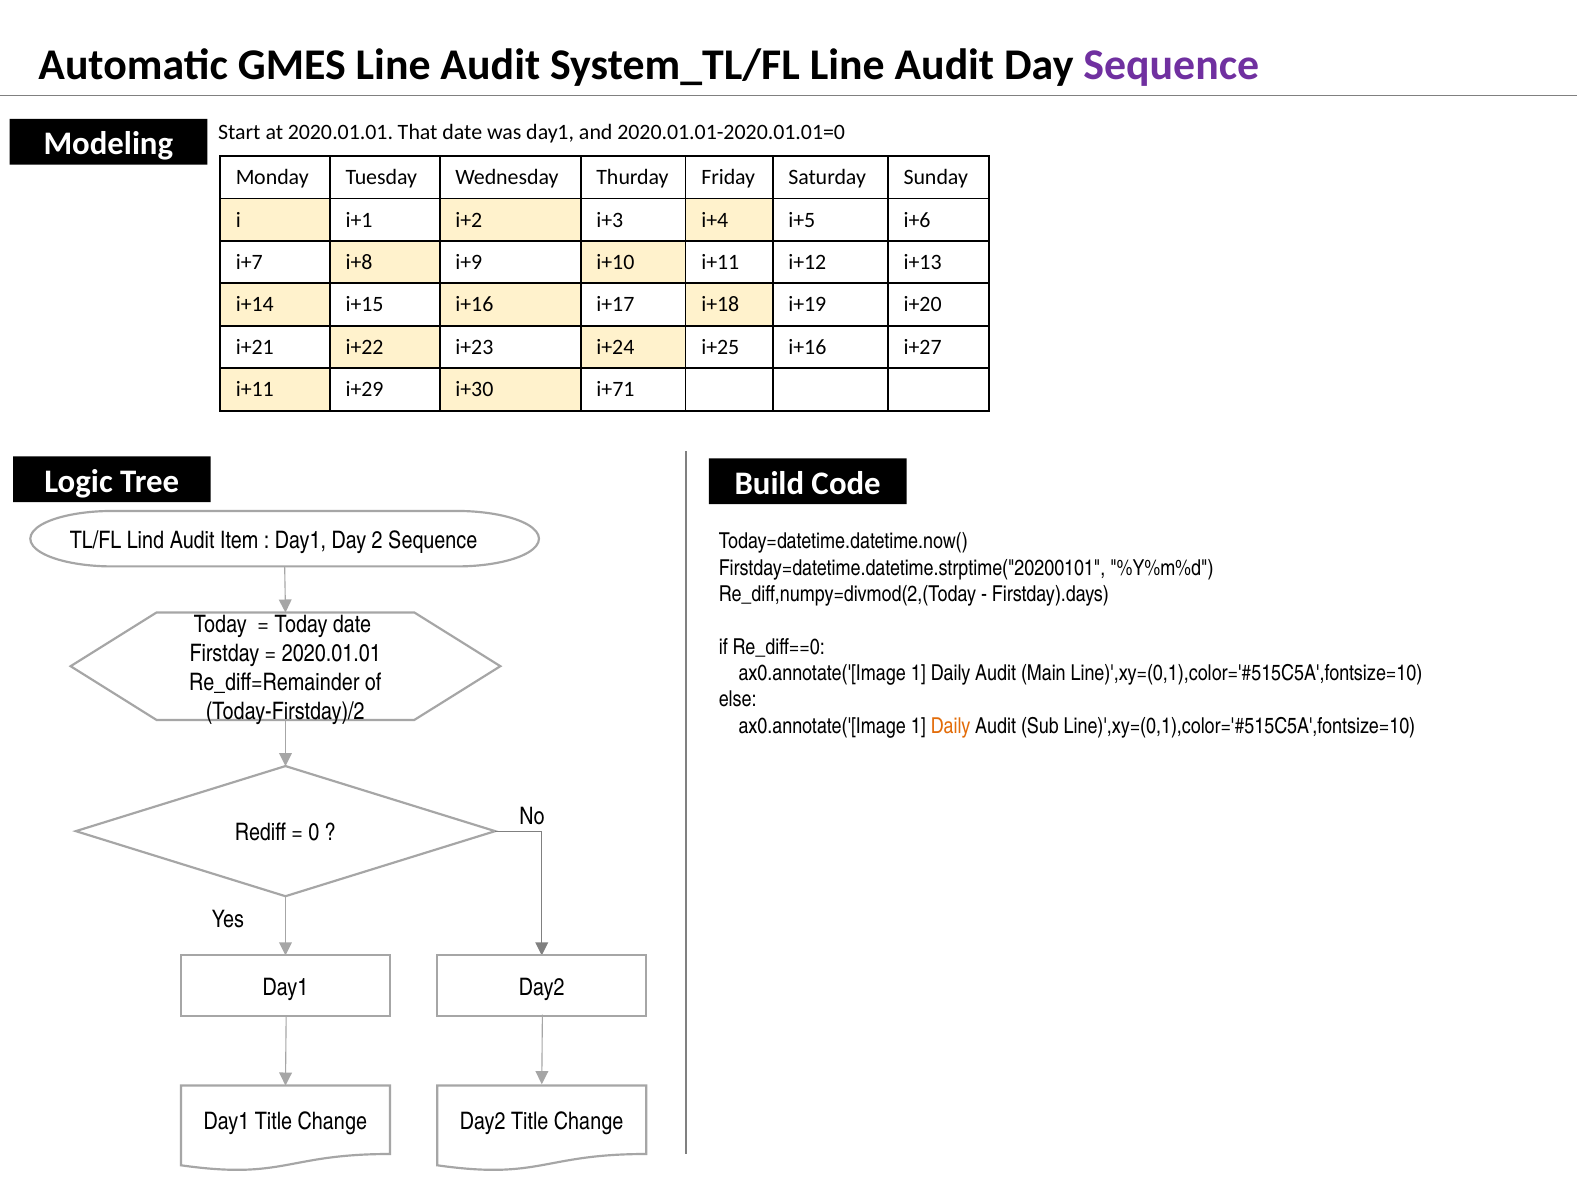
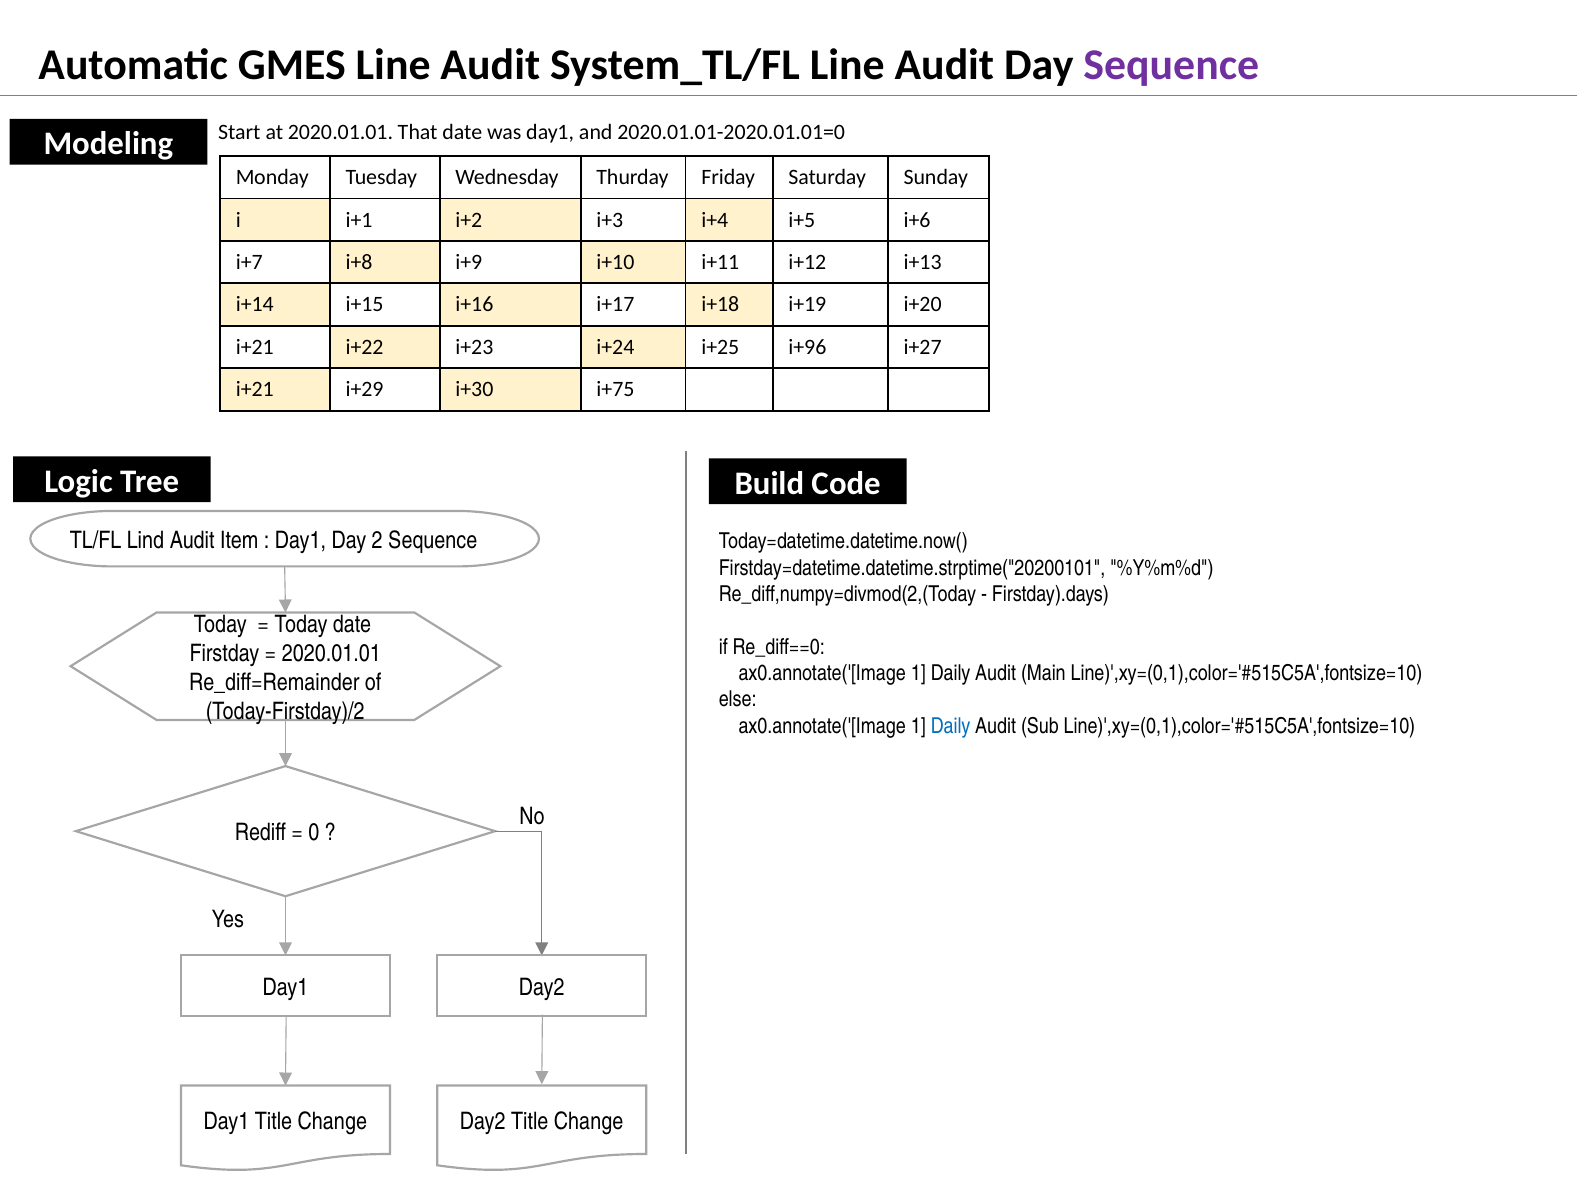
i+25 i+16: i+16 -> i+96 (807, 347)
i+11: i+11 -> i+21 (255, 390)
i+71: i+71 -> i+75 (615, 390)
Daily colour: orange -> blue (951, 726)
